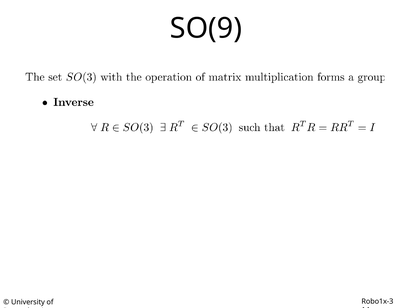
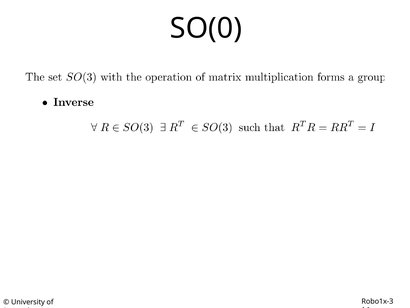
SO(9: SO(9 -> SO(0 (206, 28)
